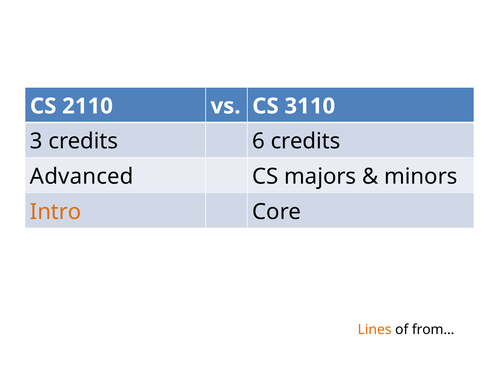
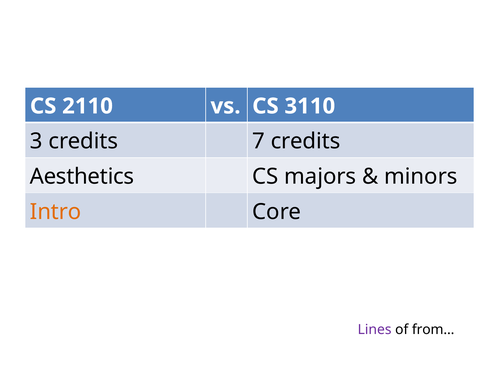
6: 6 -> 7 (259, 141)
Advanced: Advanced -> Aesthetics (82, 177)
Lines colour: orange -> purple (375, 330)
